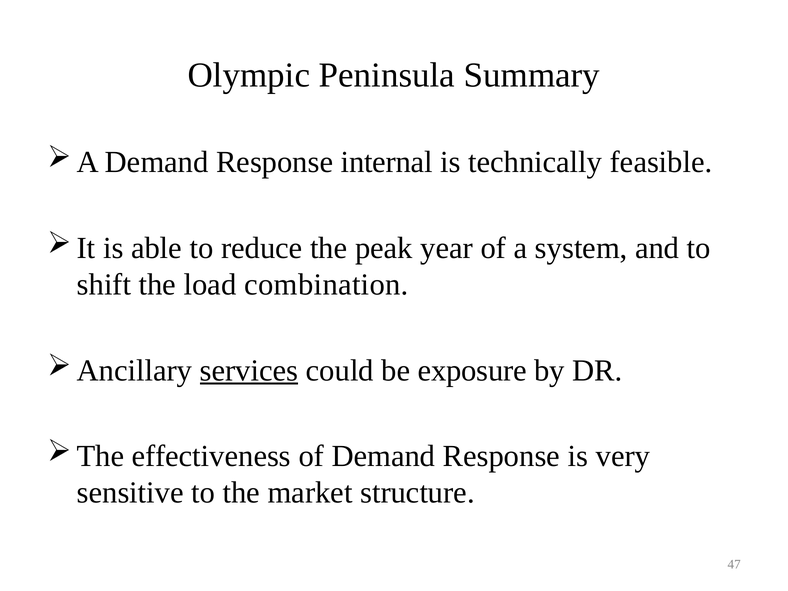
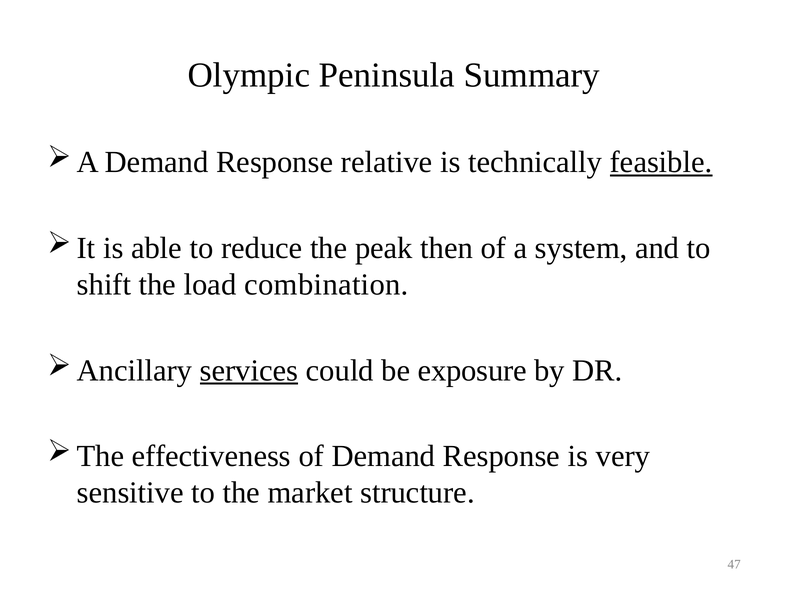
internal: internal -> relative (387, 162)
feasible underline: none -> present (661, 162)
year: year -> then (447, 248)
